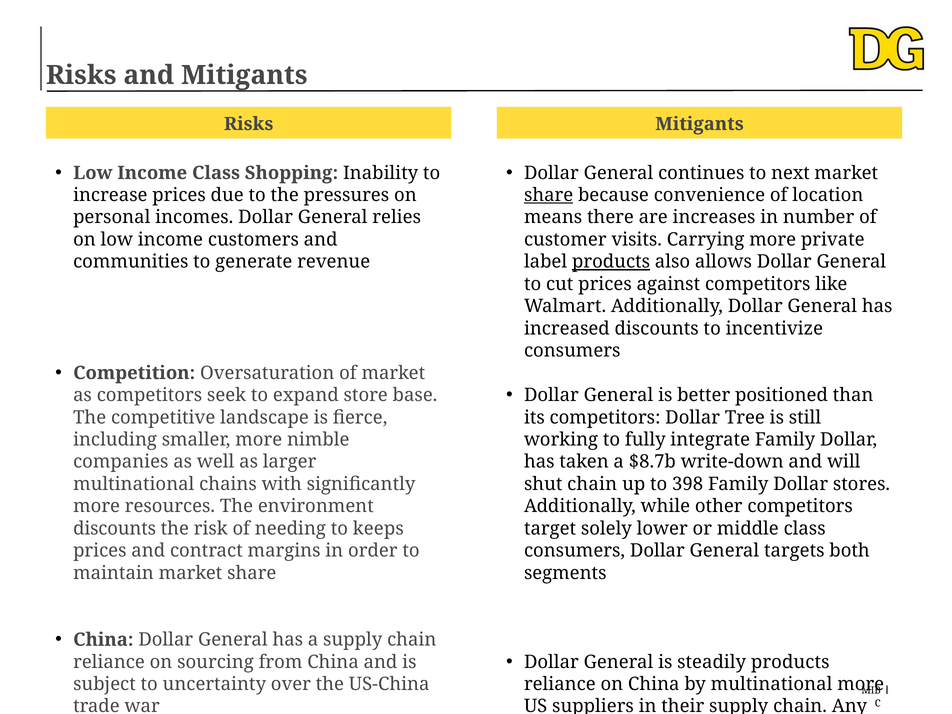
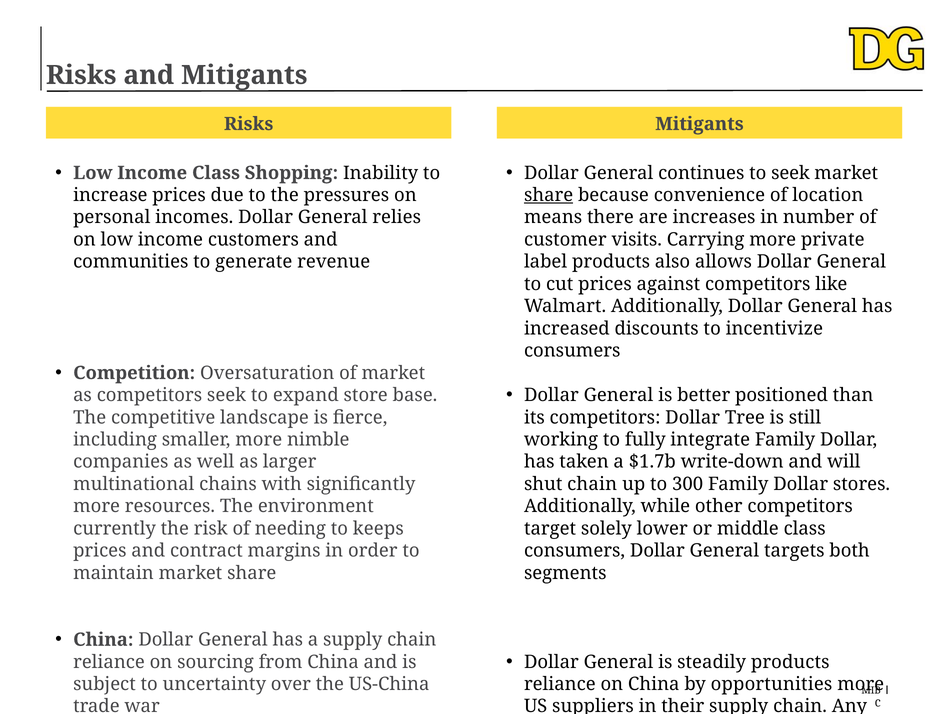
to next: next -> seek (791, 173)
products underline: present -> none (611, 262)
$8.7b: $8.7b -> $1.7b (652, 462)
398: 398 -> 300 (688, 484)
discounts: discounts -> currently (115, 529)
by multinational: multinational -> opportunities (772, 684)
